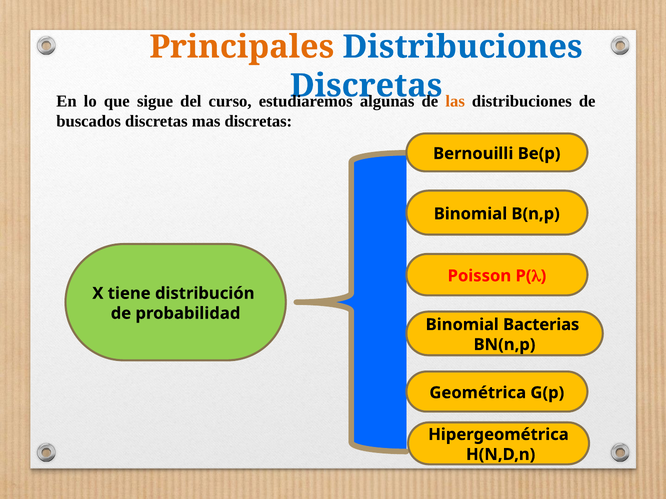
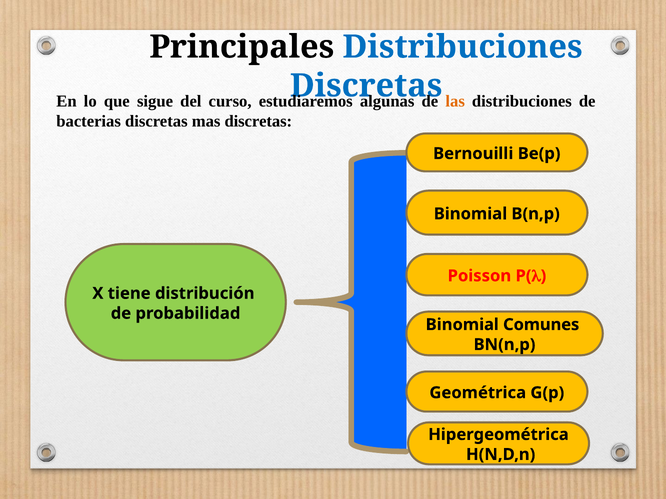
Principales colour: orange -> black (242, 47)
buscados: buscados -> bacterias (89, 121)
Bacterias: Bacterias -> Comunes (541, 325)
